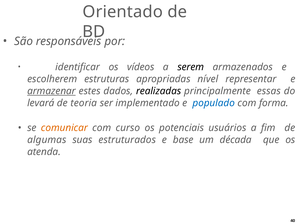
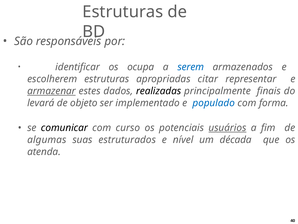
Orientado: Orientado -> Estruturas (123, 12)
vídeos: vídeos -> ocupa (141, 67)
serem colour: black -> blue (191, 67)
nível: nível -> citar (208, 79)
essas: essas -> finais (269, 91)
teoria: teoria -> objeto (84, 103)
comunicar colour: orange -> black (64, 128)
usuários underline: none -> present (227, 128)
base: base -> nível (183, 140)
